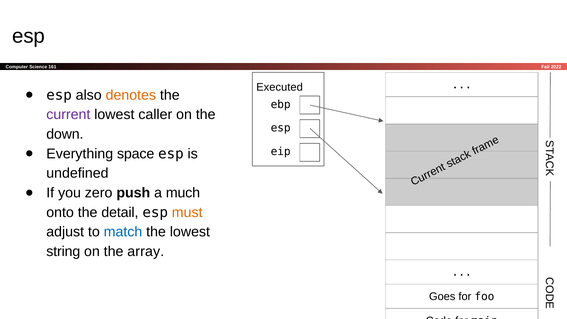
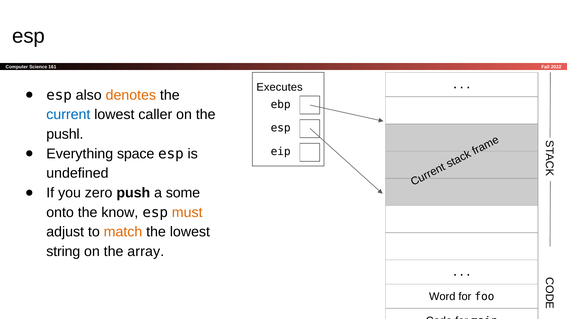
Executed: Executed -> Executes (280, 87)
current colour: purple -> blue (68, 115)
down: down -> pushl (65, 134)
much: much -> some (183, 193)
detail: detail -> know (120, 212)
match colour: blue -> orange (123, 232)
Goes: Goes -> Word (442, 296)
